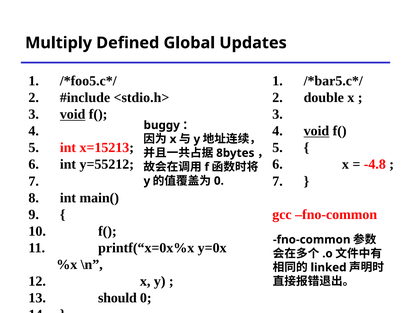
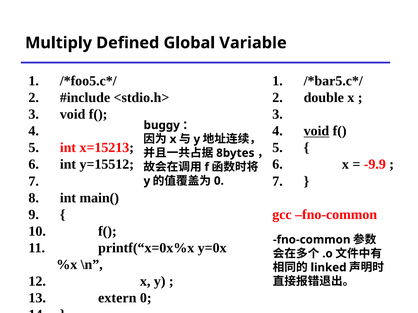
Updates: Updates -> Variable (253, 43)
void underline: present -> none (73, 114)
y=55212: y=55212 -> y=15512 (107, 165)
-4.8: -4.8 -> -9.9 (375, 165)
should: should -> extern (117, 298)
